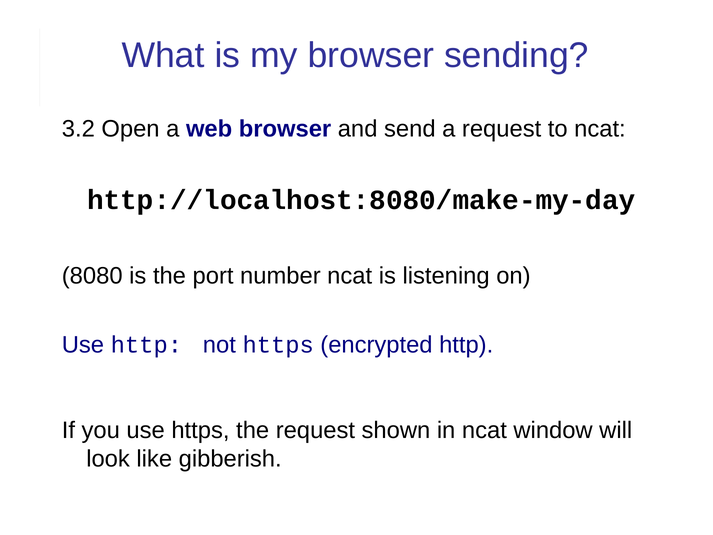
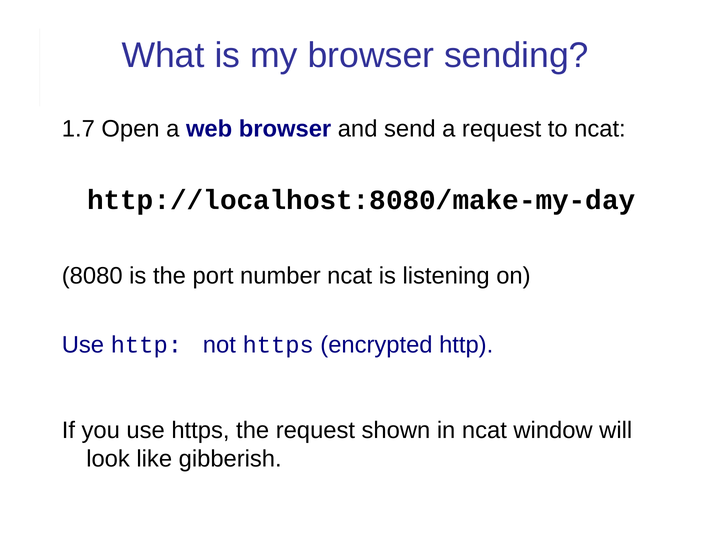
3.2: 3.2 -> 1.7 (78, 129)
